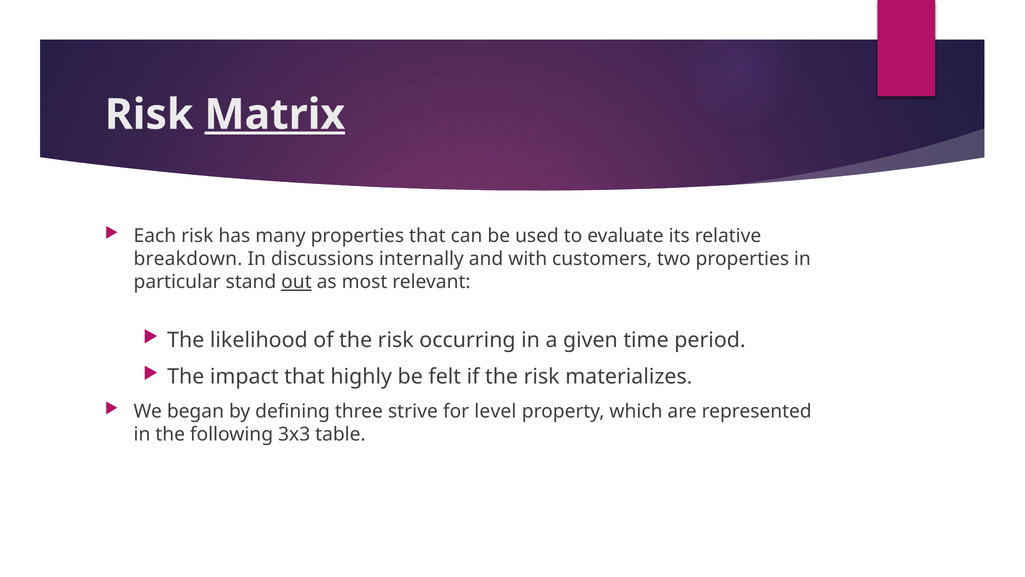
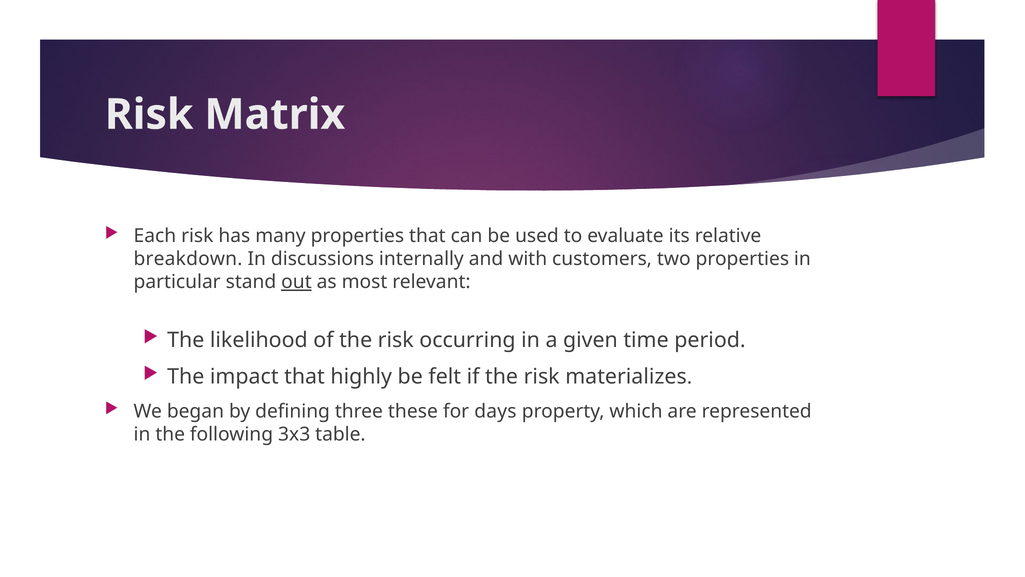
Matrix underline: present -> none (275, 115)
strive: strive -> these (413, 411)
level: level -> days (495, 411)
